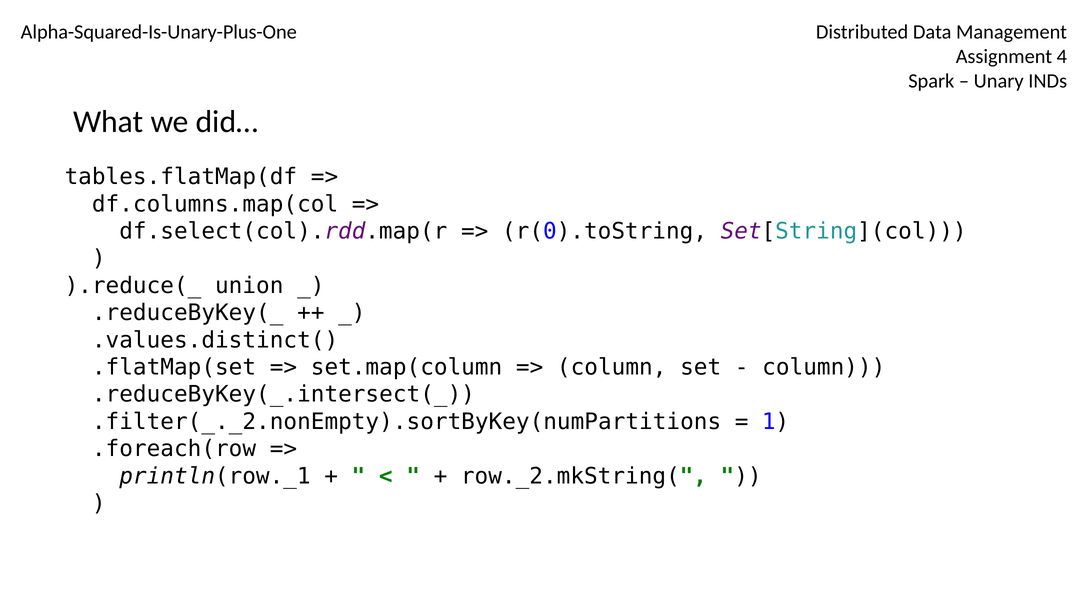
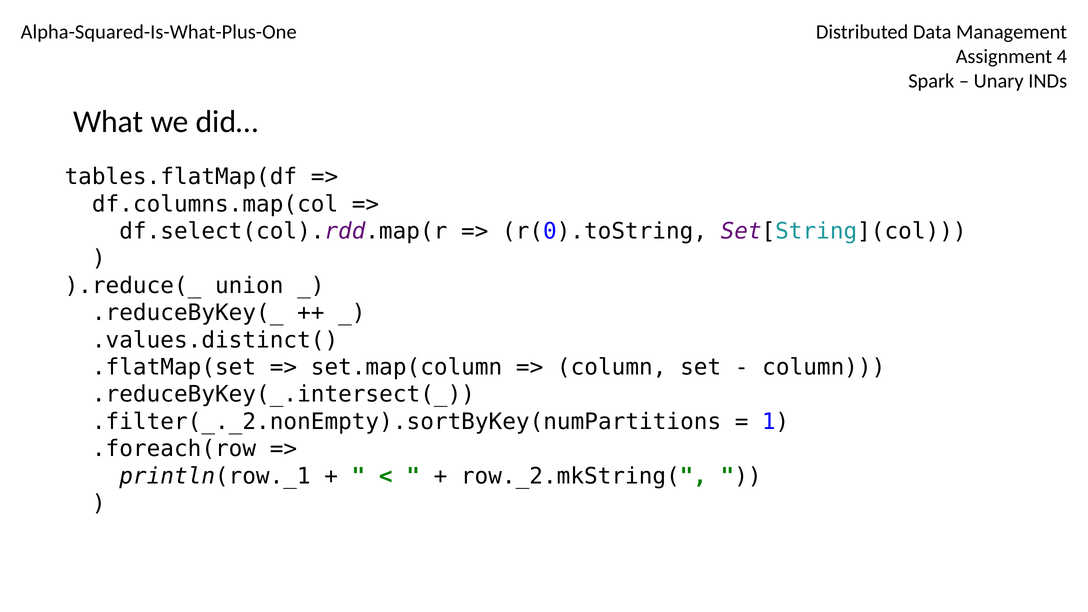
Alpha-Squared-Is-Unary-Plus-One: Alpha-Squared-Is-Unary-Plus-One -> Alpha-Squared-Is-What-Plus-One (159, 32)
